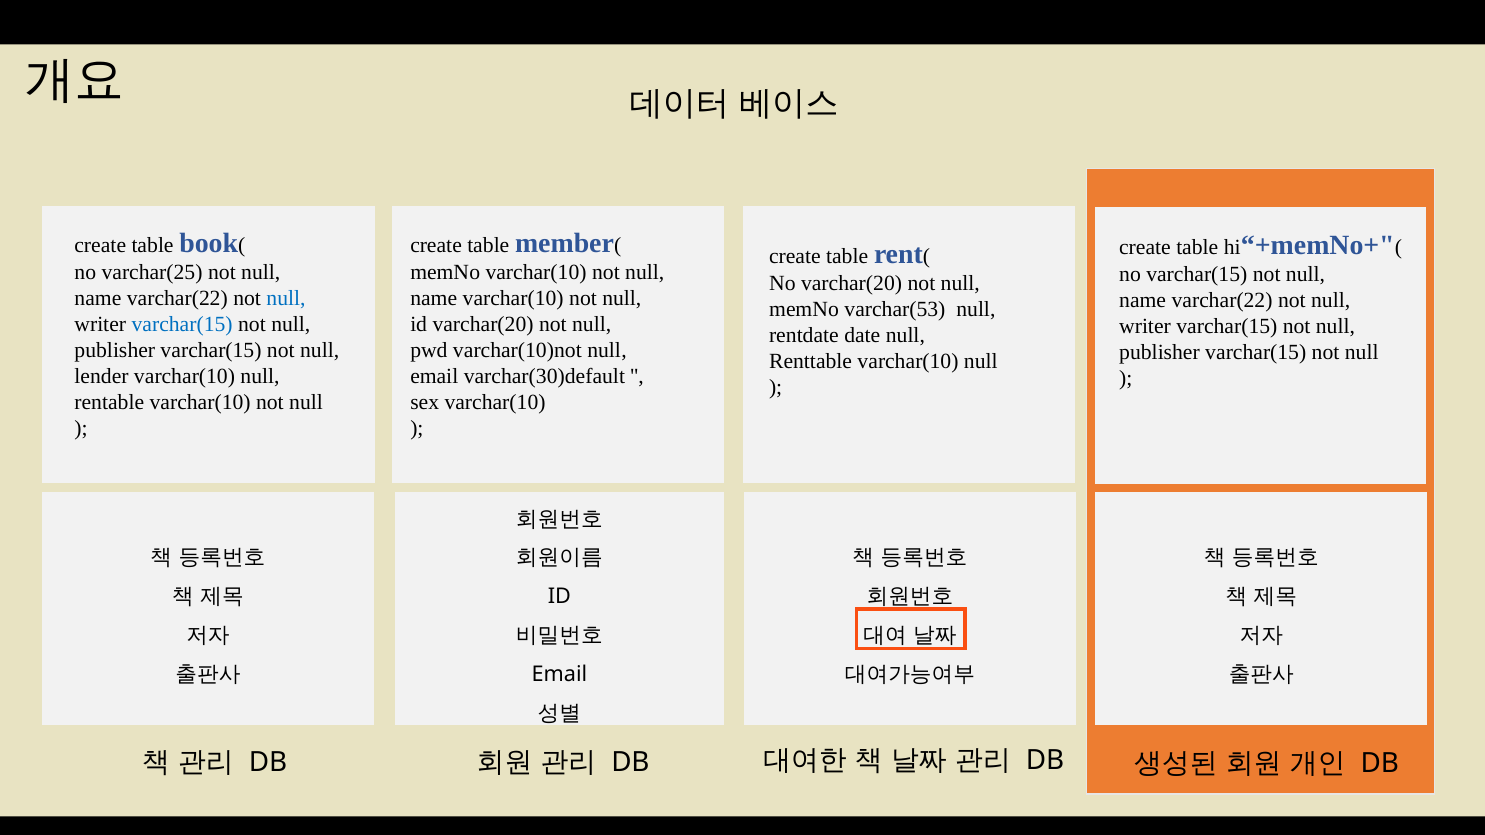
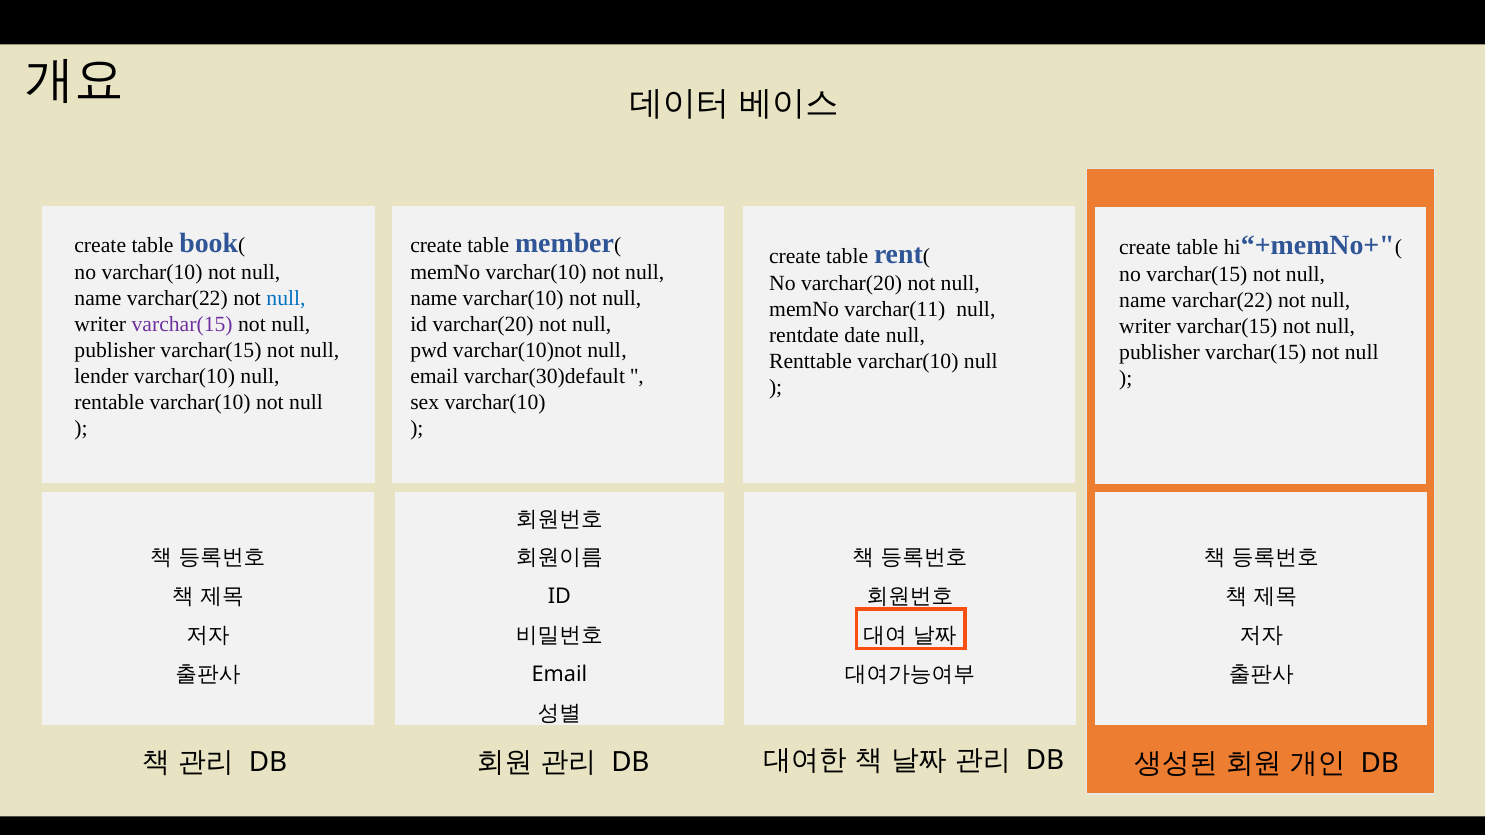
no varchar(25: varchar(25 -> varchar(10 (152, 272)
varchar(53: varchar(53 -> varchar(11 (895, 310)
varchar(15 colour: blue -> purple (182, 324)
